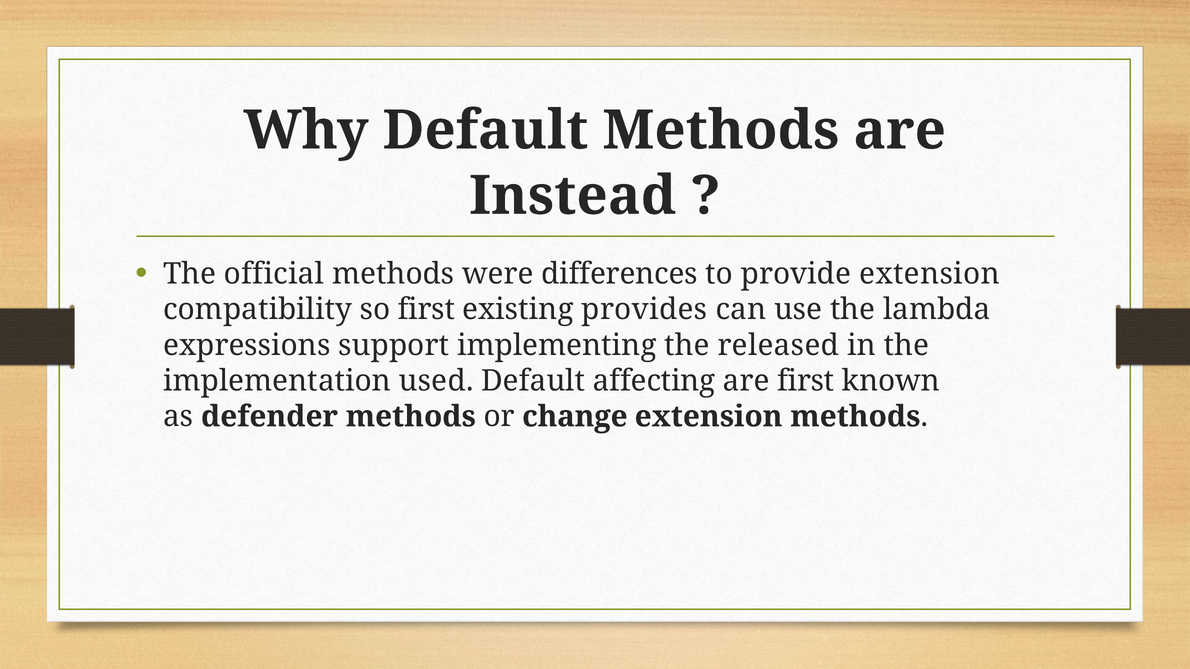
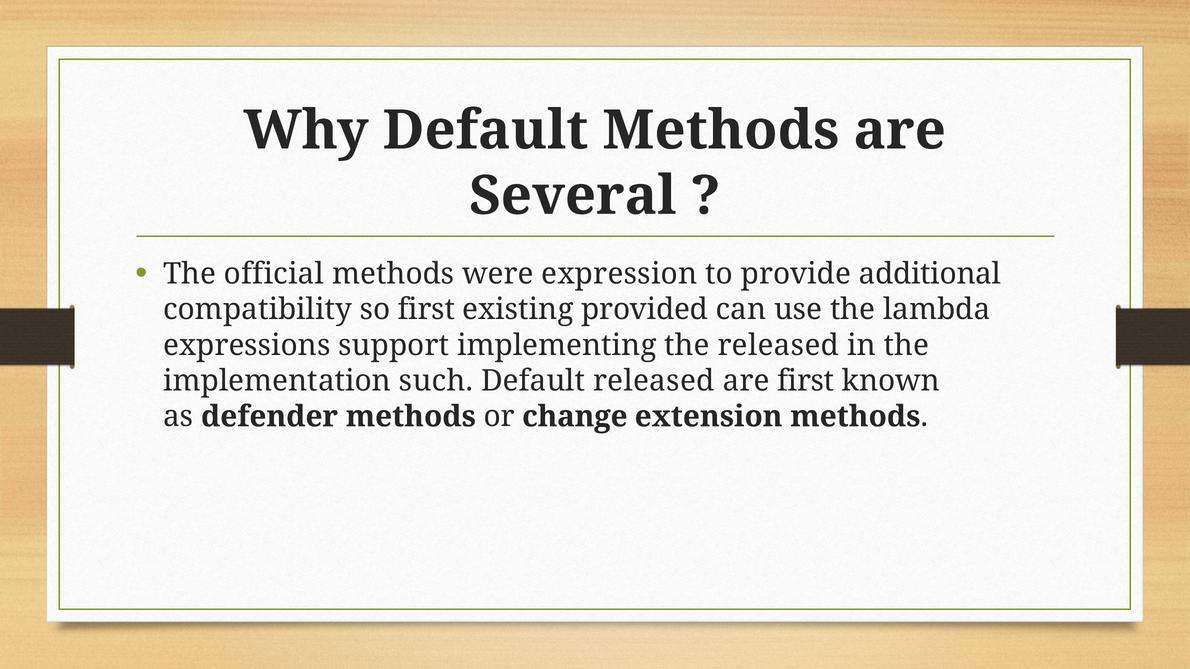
Instead: Instead -> Several (573, 196)
differences: differences -> expression (619, 274)
provide extension: extension -> additional (930, 274)
provides: provides -> provided (645, 310)
used: used -> such (436, 381)
Default affecting: affecting -> released (654, 381)
